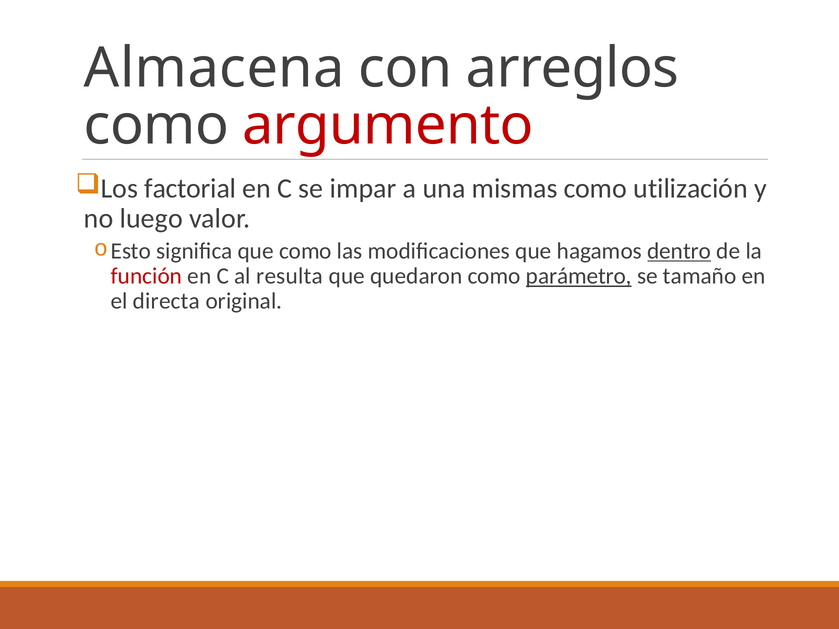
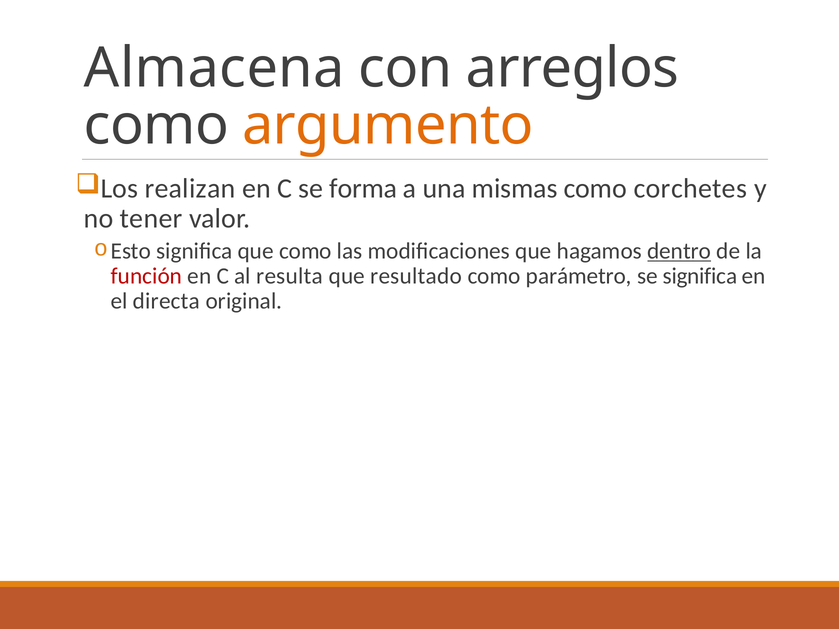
argumento colour: red -> orange (388, 125)
factorial: factorial -> realizan (190, 188)
impar: impar -> forma (363, 188)
utilización: utilización -> corchetes (690, 188)
luego: luego -> tener (151, 219)
quedaron: quedaron -> resultado (416, 276)
parámetro underline: present -> none (579, 276)
se tamaño: tamaño -> significa (700, 276)
